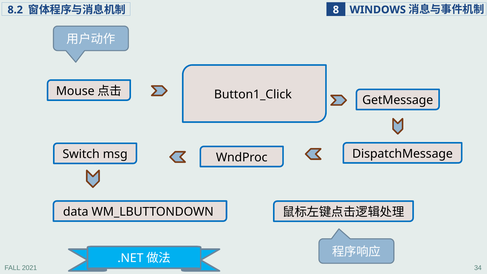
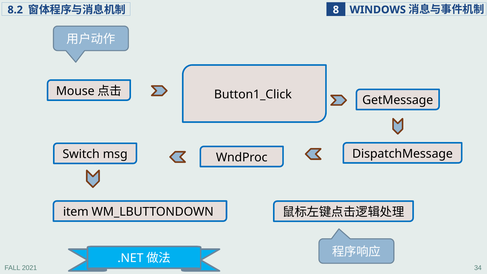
data: data -> item (76, 212)
